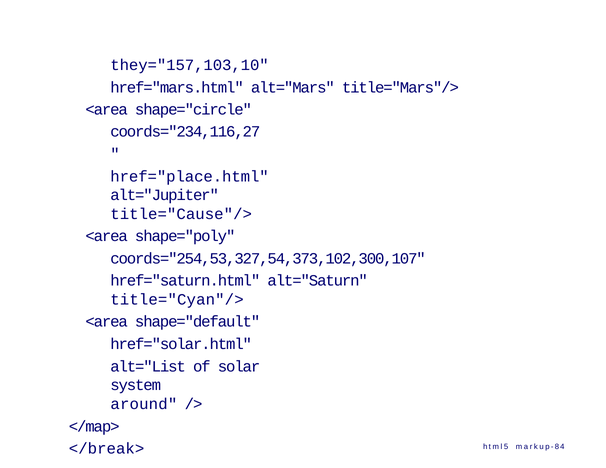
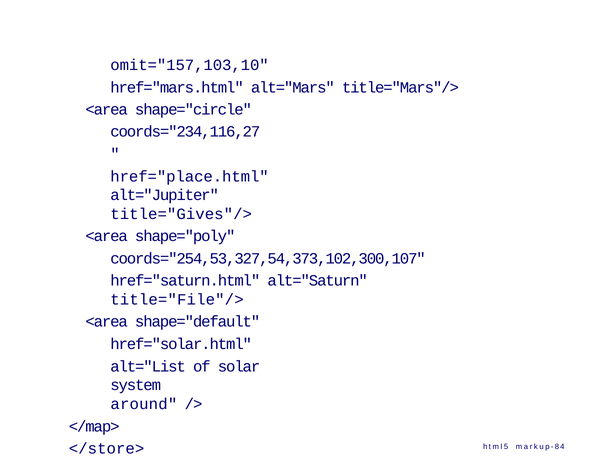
they="157,103,10: they="157,103,10 -> omit="157,103,10 (190, 65)
title="Cause"/>: title="Cause"/> -> title="Gives"/> (181, 214)
title="Cyan"/>: title="Cyan"/> -> title="File"/> (177, 300)
</break>: </break> -> </store> (107, 449)
